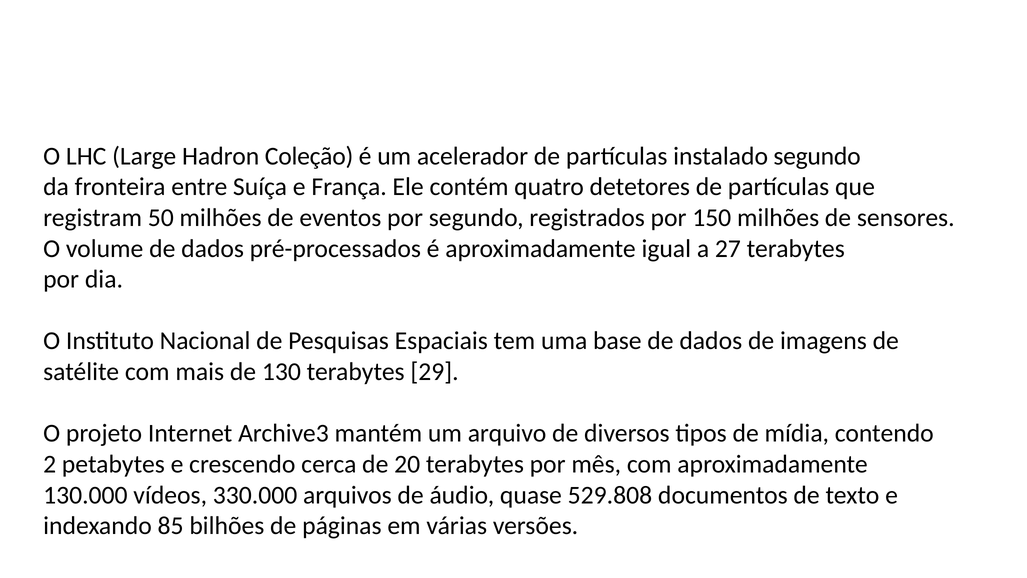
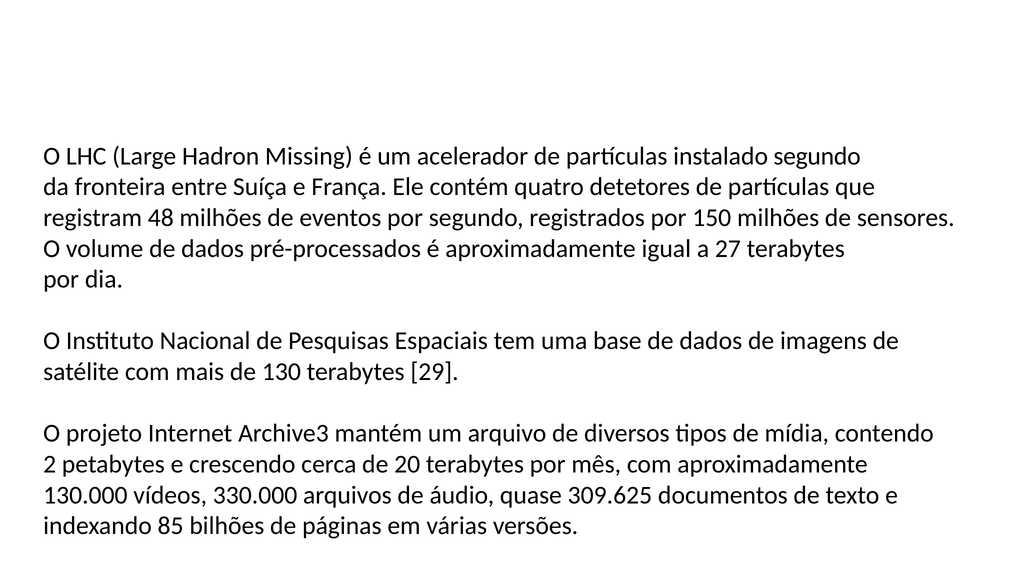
Coleção: Coleção -> Missing (309, 156)
50: 50 -> 48 (161, 218)
529.808: 529.808 -> 309.625 (610, 495)
